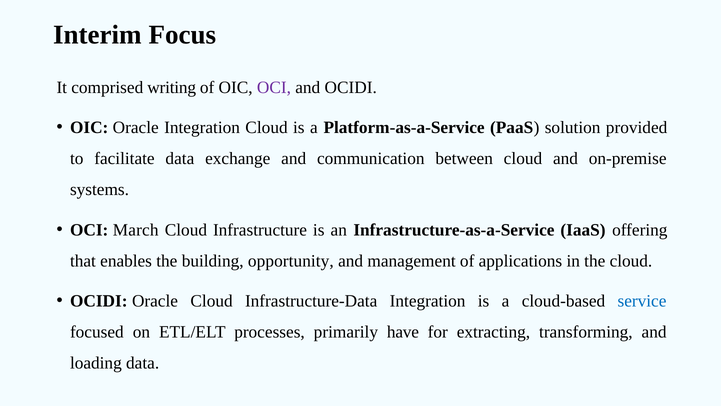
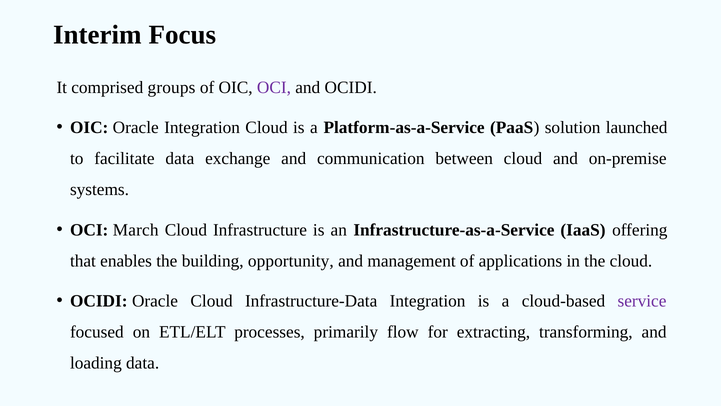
writing: writing -> groups (172, 87)
provided: provided -> launched (637, 127)
service colour: blue -> purple (642, 301)
have: have -> flow (403, 332)
